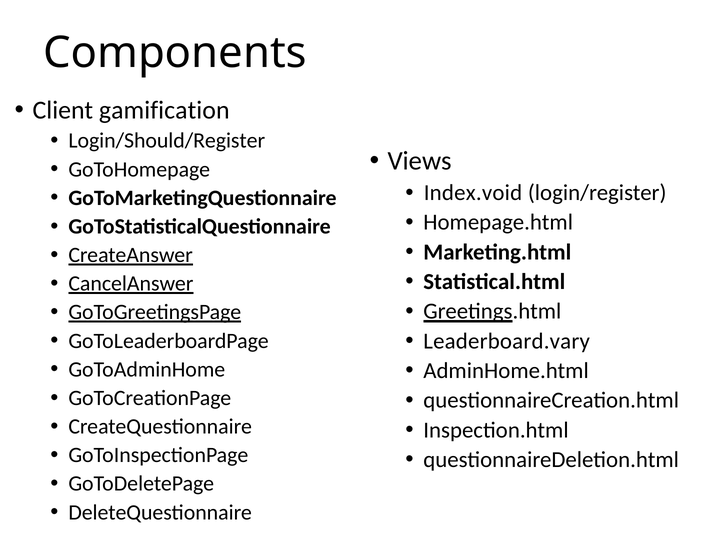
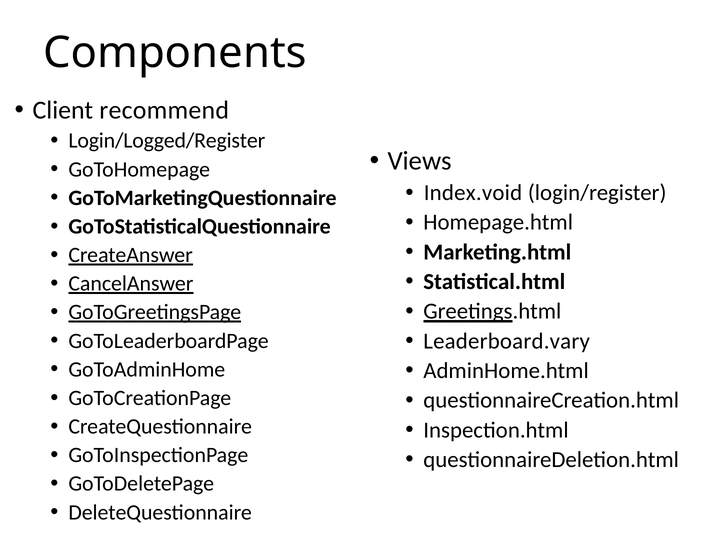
gamification: gamification -> recommend (164, 110)
Login/Should/Register: Login/Should/Register -> Login/Logged/Register (167, 141)
